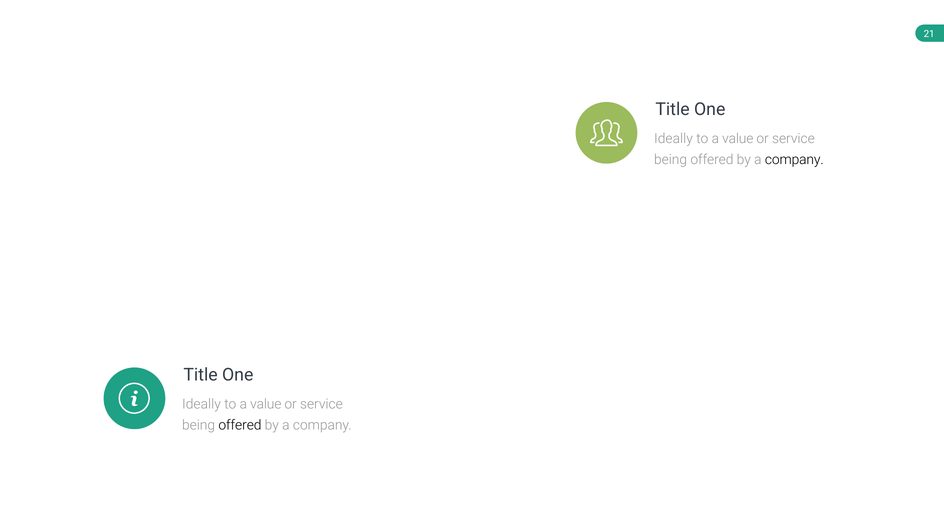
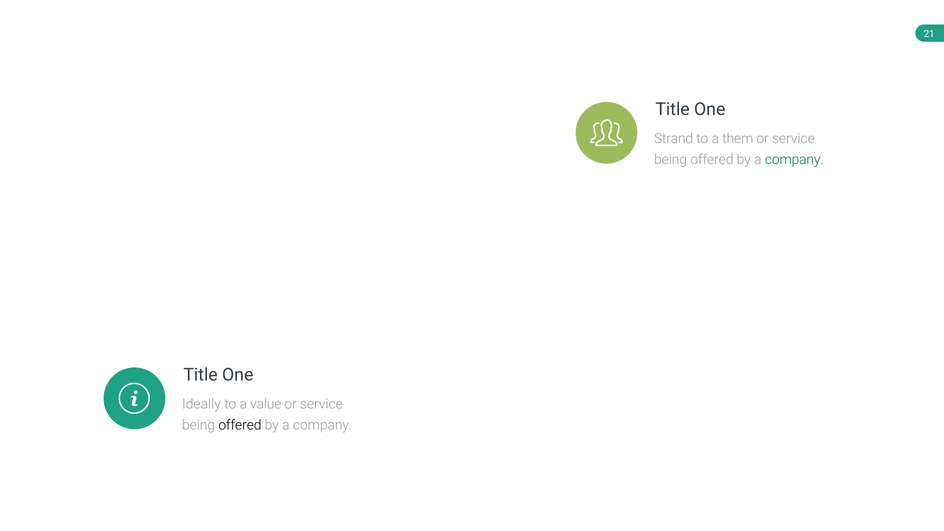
Ideally: Ideally -> Strand (674, 139)
value: value -> them (738, 139)
company colour: black -> green (794, 160)
